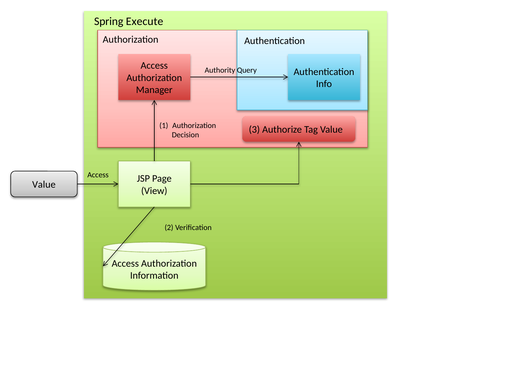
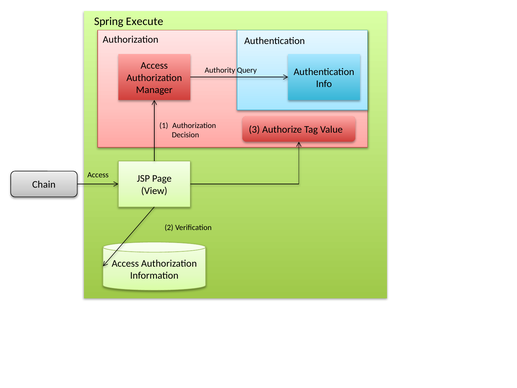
Value: Value -> Chain (44, 185)
